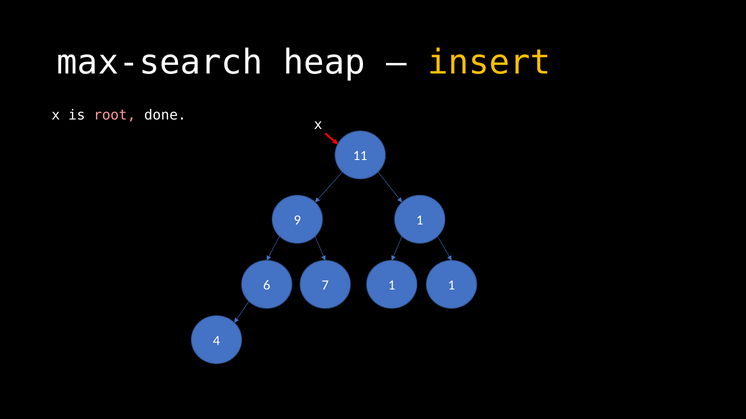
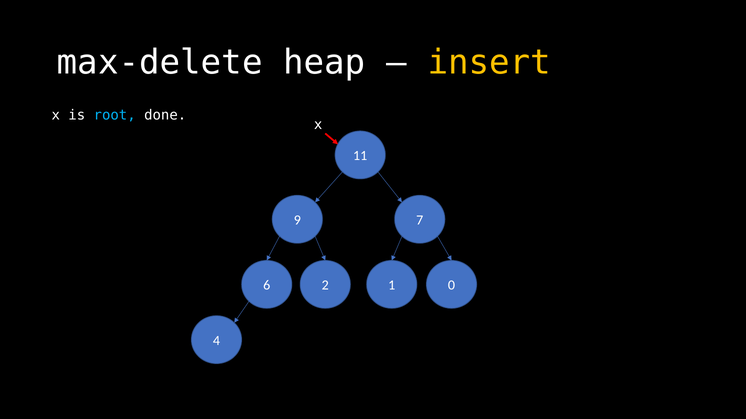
max-search: max-search -> max-delete (160, 63)
root colour: pink -> light blue (115, 116)
9 1: 1 -> 7 (420, 221)
7: 7 -> 2 (325, 286)
1 1: 1 -> 0 (451, 286)
